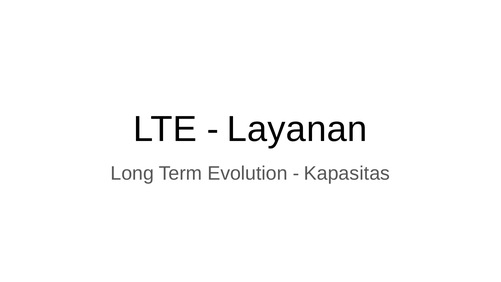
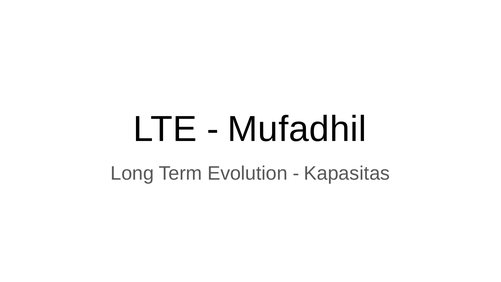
Layanan: Layanan -> Mufadhil (297, 129)
